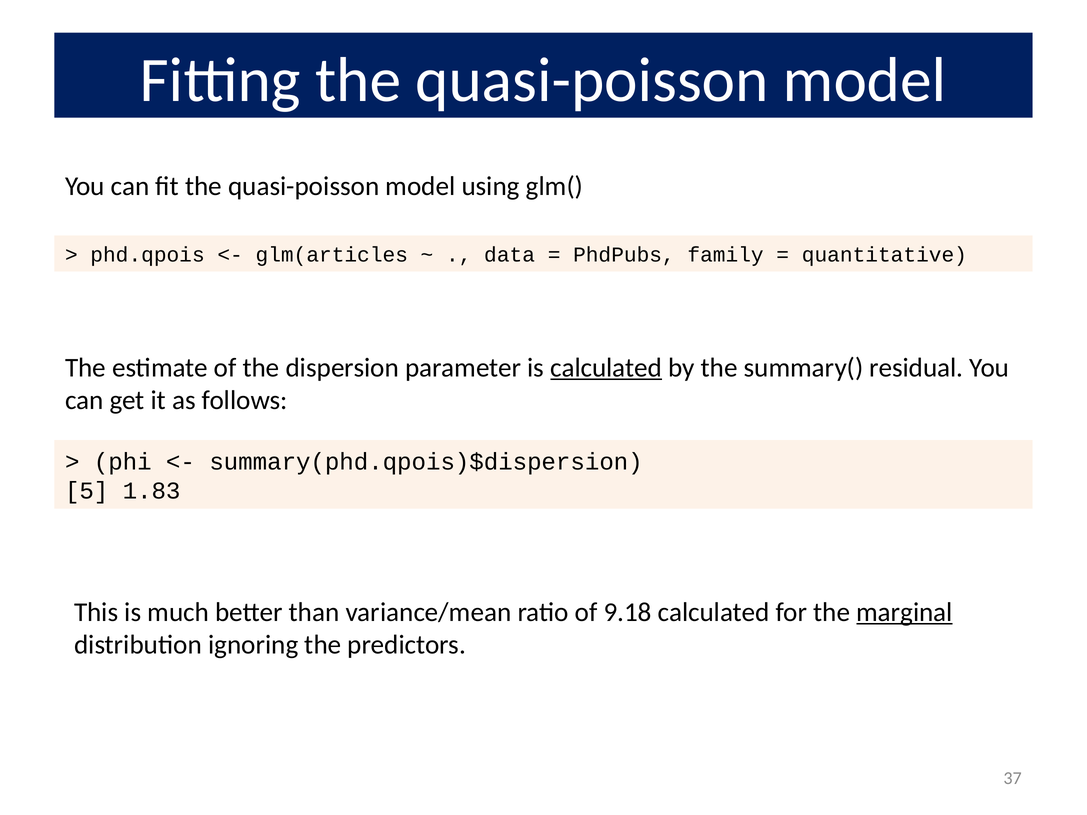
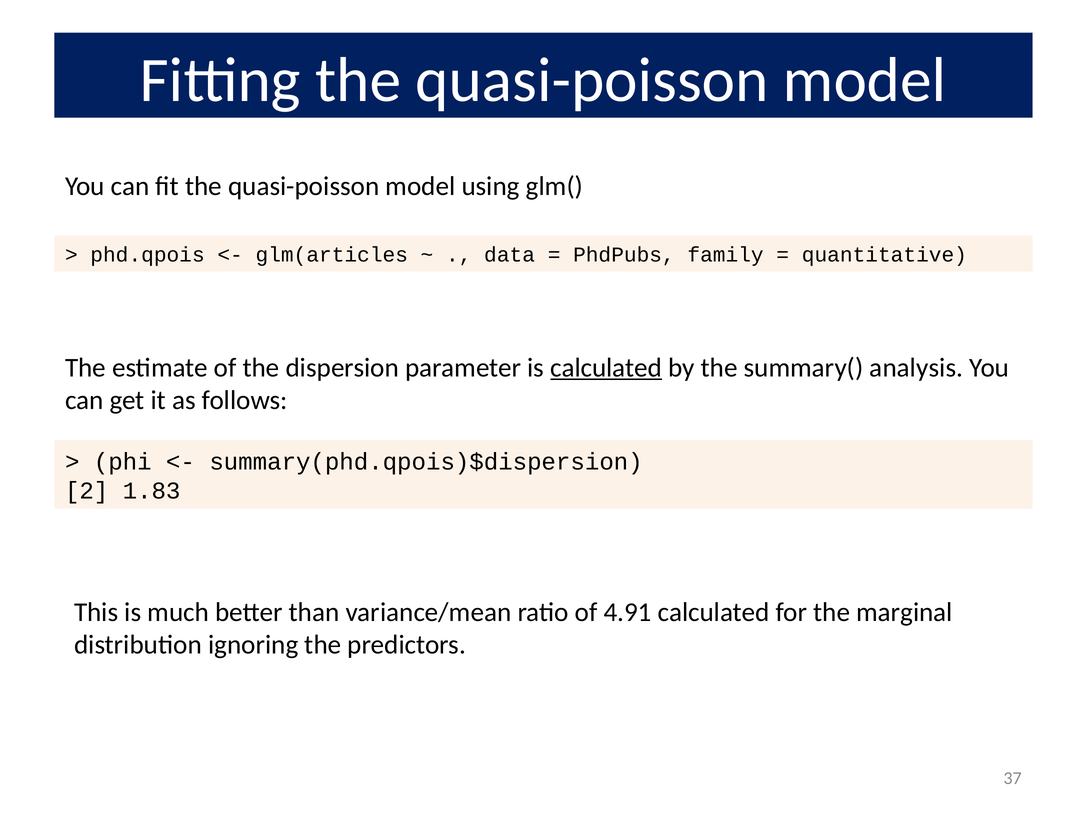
residual: residual -> analysis (916, 368)
5: 5 -> 2 (87, 491)
9.18: 9.18 -> 4.91 (628, 612)
marginal underline: present -> none (904, 612)
